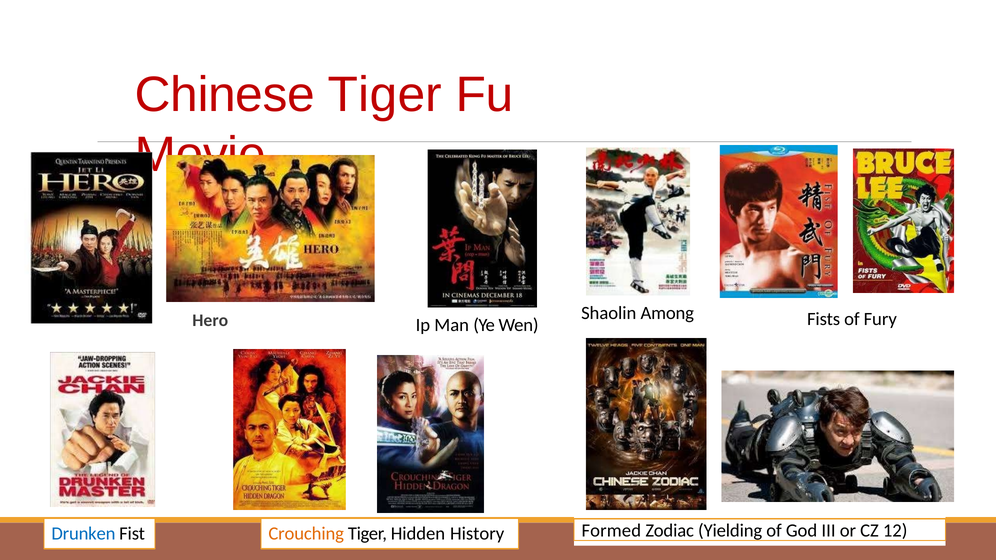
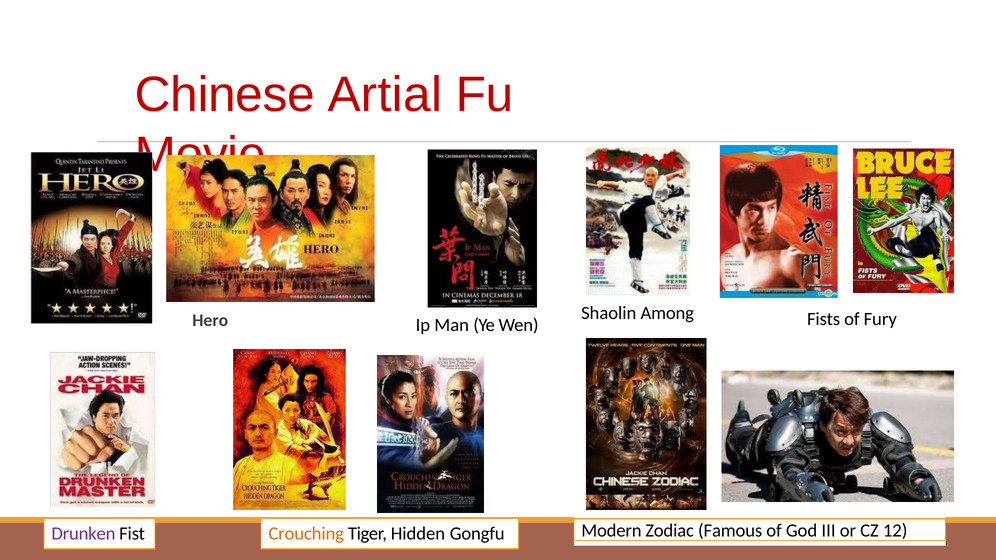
Chinese Tiger: Tiger -> Artial (385, 95)
Formed: Formed -> Modern (611, 531)
Yielding: Yielding -> Famous (730, 531)
Drunken colour: blue -> purple (83, 534)
History: History -> Gongfu (477, 534)
